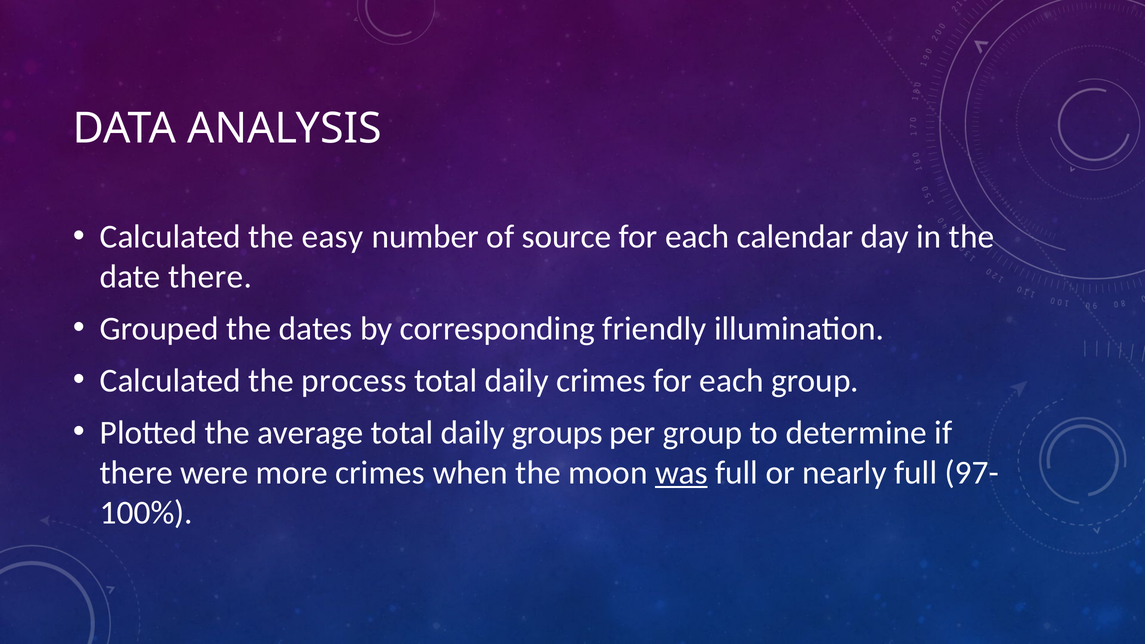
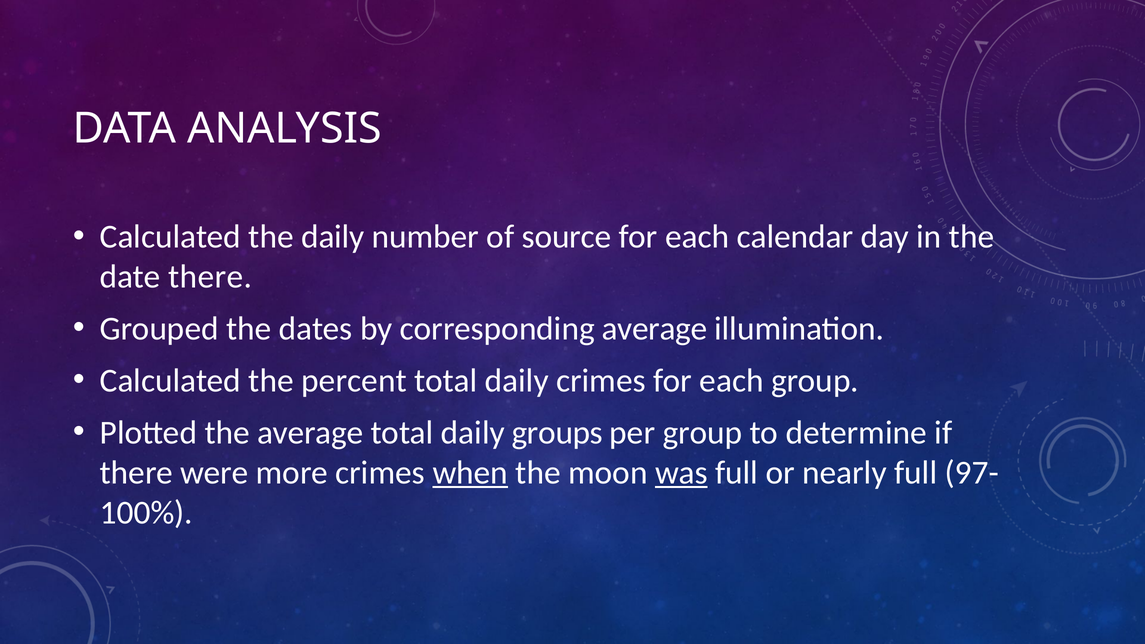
the easy: easy -> daily (333, 237)
corresponding friendly: friendly -> average (655, 329)
process: process -> percent (354, 381)
when underline: none -> present (470, 473)
